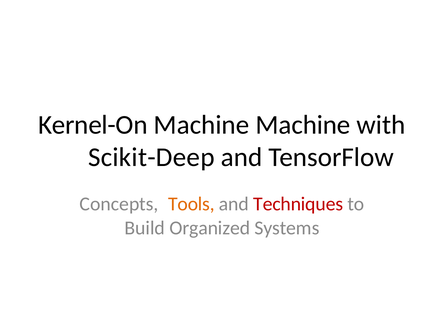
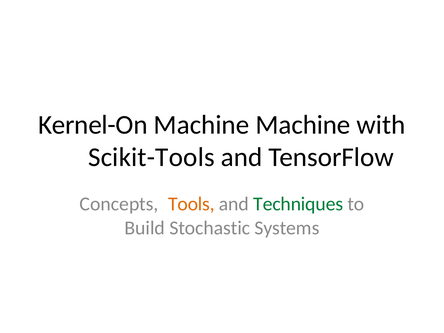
Scikit-Deep: Scikit-Deep -> Scikit-Tools (151, 157)
Techniques colour: red -> green (298, 204)
Organized: Organized -> Stochastic (210, 228)
